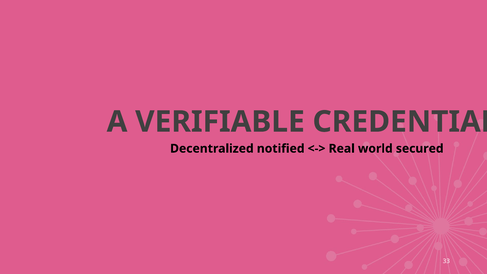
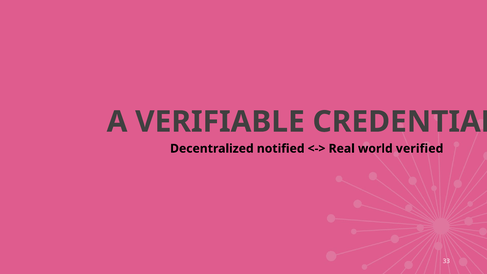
secured: secured -> verified (420, 149)
